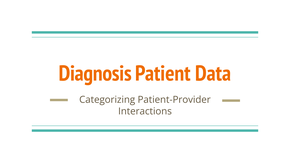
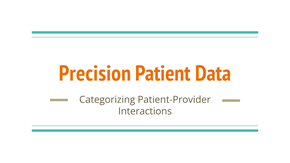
Diagnosis: Diagnosis -> Precision (95, 74)
